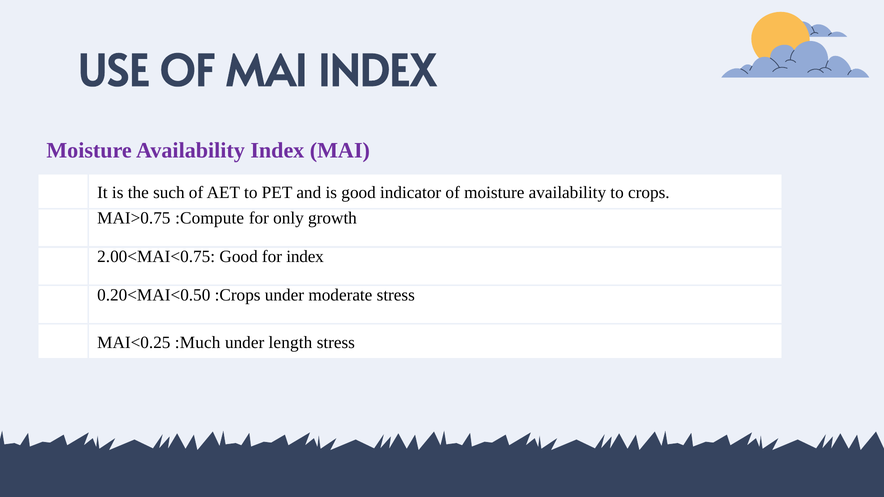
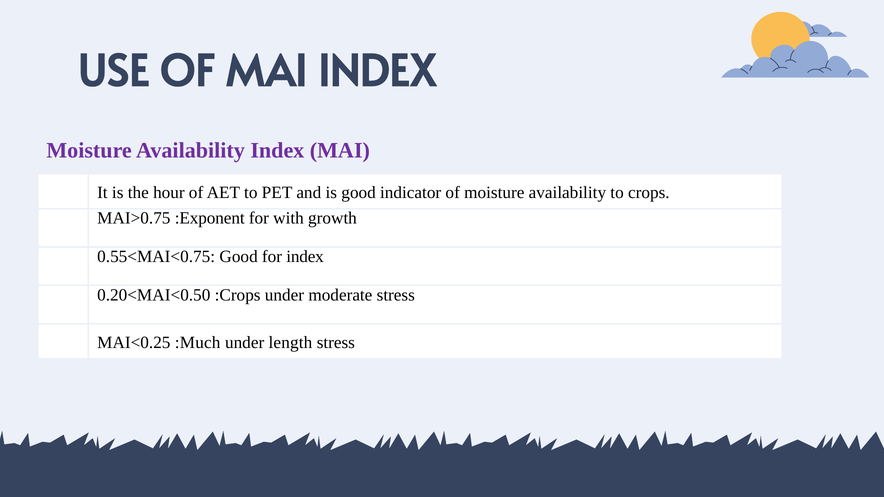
such: such -> hour (169, 193)
:Compute: :Compute -> :Exponent (210, 218)
only: only -> with (288, 218)
2.00<MAI<0.75: 2.00<MAI<0.75 -> 0.55<MAI<0.75 (156, 257)
